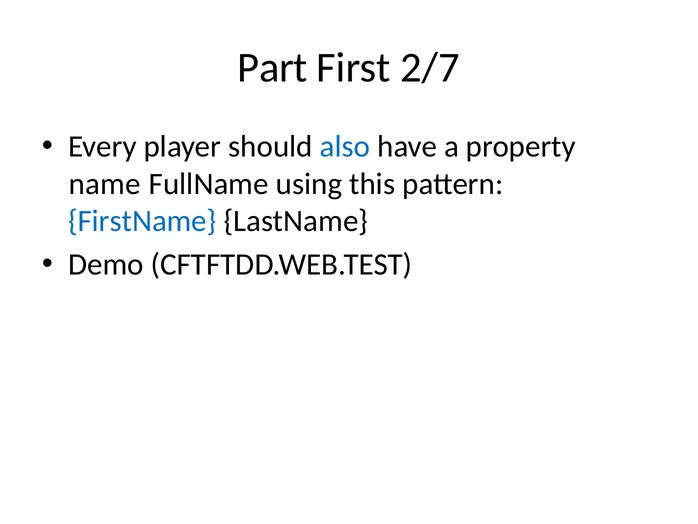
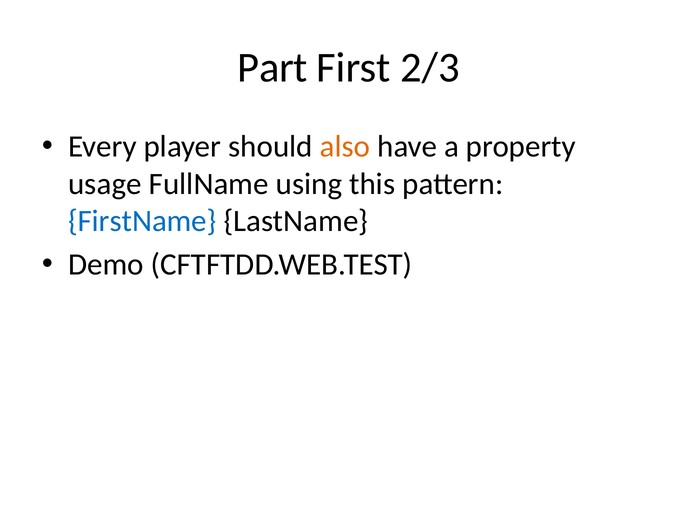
2/7: 2/7 -> 2/3 (430, 68)
also colour: blue -> orange (345, 146)
name: name -> usage (105, 184)
